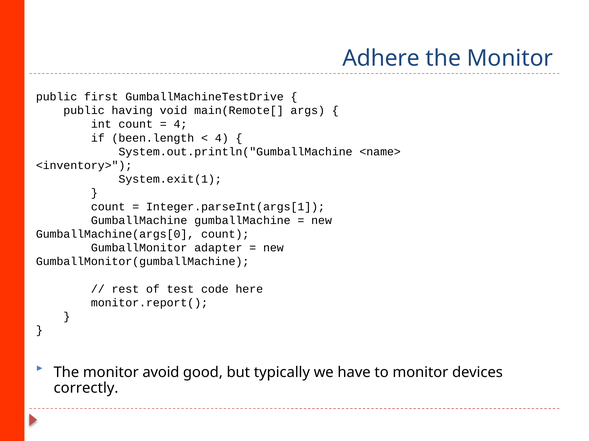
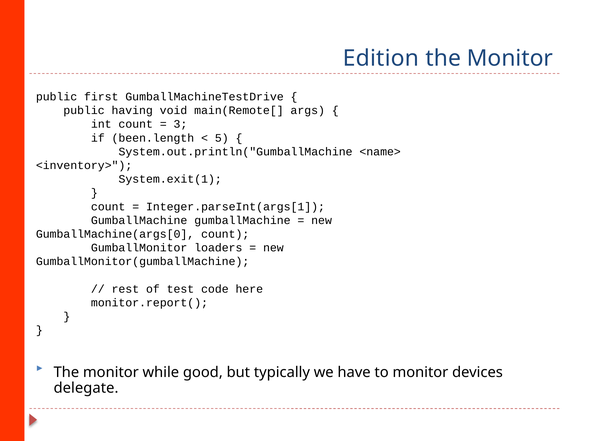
Adhere: Adhere -> Edition (381, 59)
4: 4 -> 3 (180, 124)
4: 4 -> 5 (222, 138)
adapter: adapter -> loaders (218, 248)
avoid: avoid -> while (161, 373)
correctly: correctly -> delegate (86, 389)
